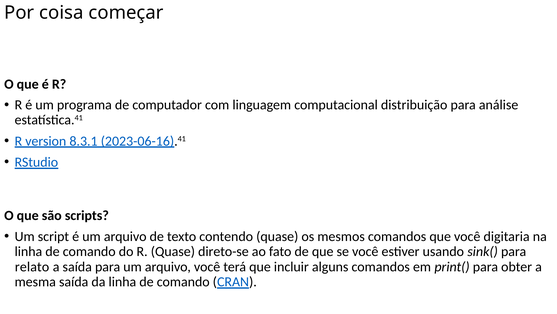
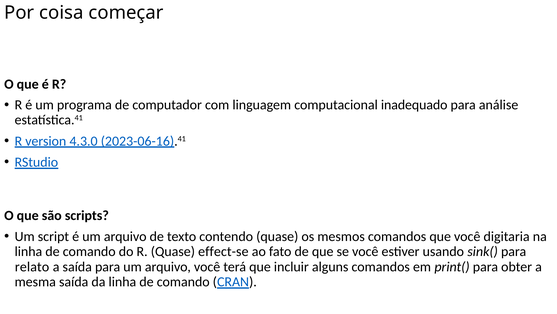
distribuição: distribuição -> inadequado (414, 105)
8.3.1: 8.3.1 -> 4.3.0 (84, 141)
direto-se: direto-se -> effect-se (223, 251)
